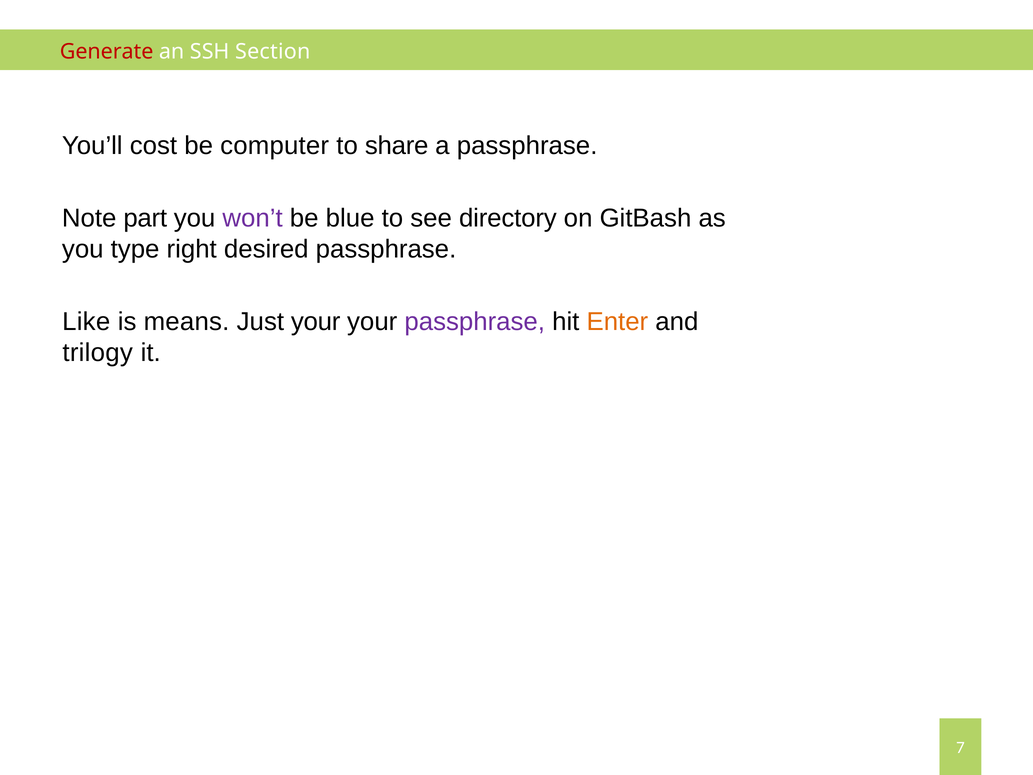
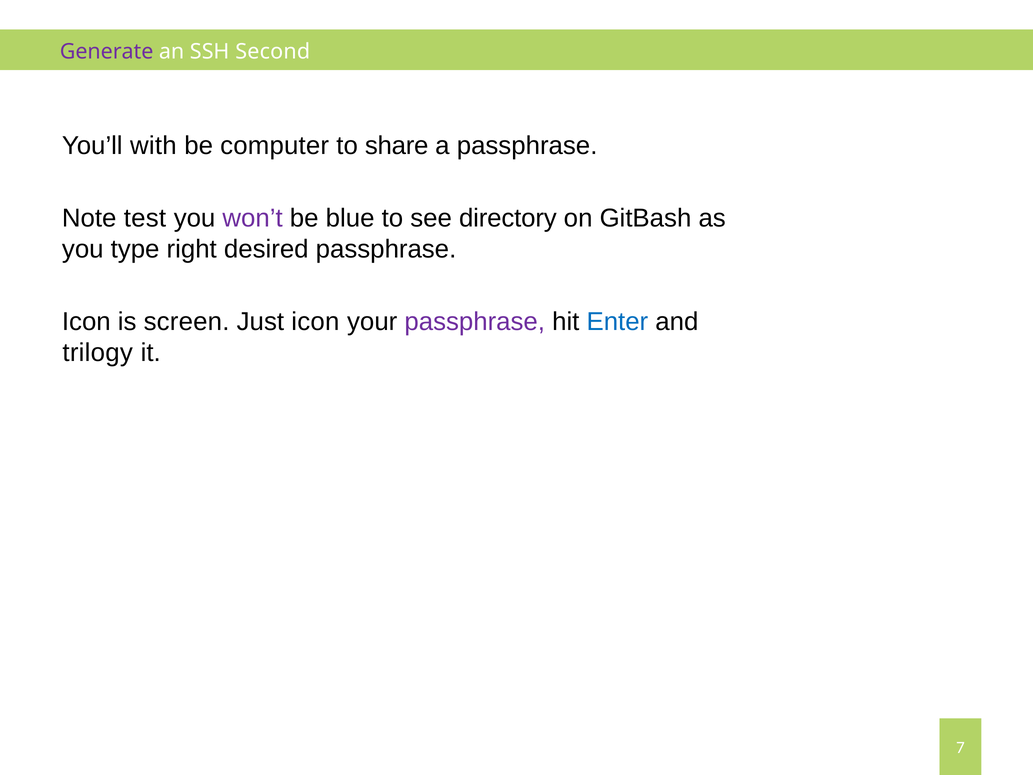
Generate colour: red -> purple (107, 52)
Section: Section -> Second (273, 52)
cost: cost -> with (153, 146)
part: part -> test (145, 218)
Like: Like -> Icon (86, 321)
means: means -> screen (187, 321)
Just your: your -> icon (315, 321)
Enter colour: orange -> blue (617, 321)
